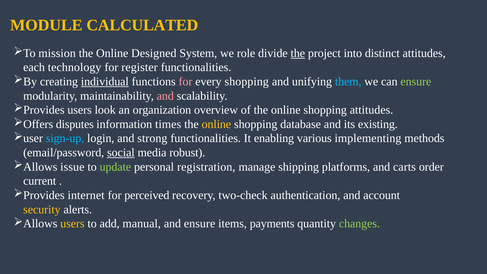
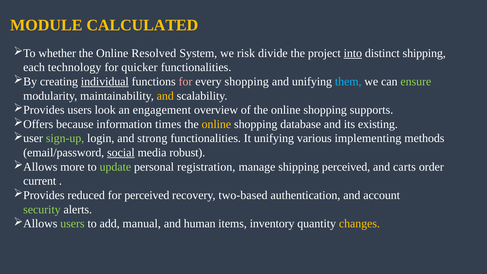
mission: mission -> whether (57, 53)
Designed: Designed -> Resolved (154, 53)
role: role -> risk (246, 53)
the underline: present -> none (298, 53)
into underline: none -> present (353, 53)
distinct attitudes: attitudes -> shipping (424, 53)
register: register -> quicker (140, 67)
and colour: pink -> yellow (165, 96)
organization: organization -> engagement (162, 110)
shopping attitudes: attitudes -> supports (372, 110)
disputes: disputes -> because (75, 124)
sign-up colour: light blue -> light green (65, 138)
It enabling: enabling -> unifying (274, 138)
issue: issue -> more (72, 167)
shipping platforms: platforms -> perceived (346, 167)
internet: internet -> reduced (86, 195)
two-check: two-check -> two-based (243, 195)
security colour: yellow -> light green (42, 209)
users colour: yellow -> light green (72, 224)
and ensure: ensure -> human (200, 224)
payments: payments -> inventory (272, 224)
changes colour: light green -> yellow (359, 224)
